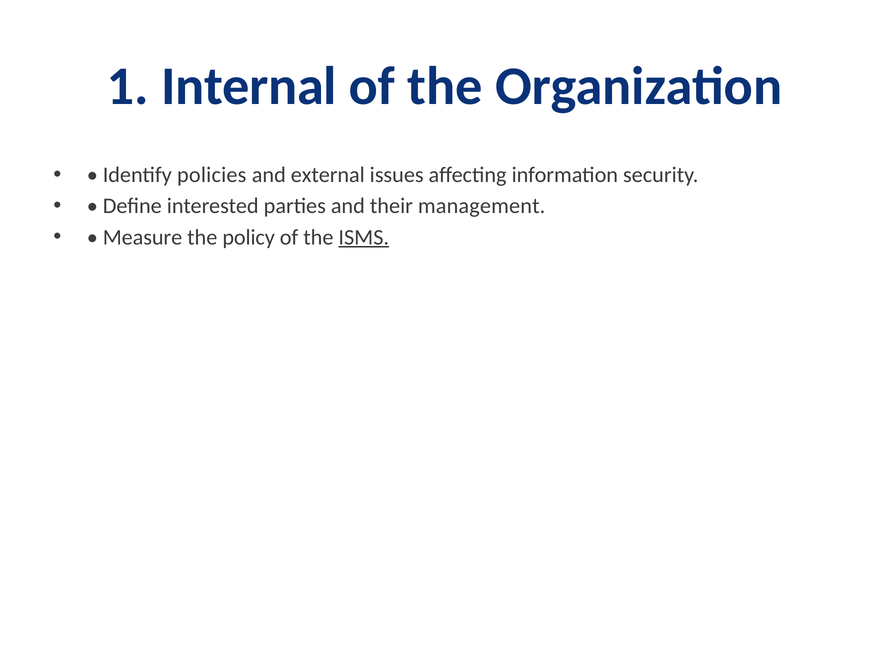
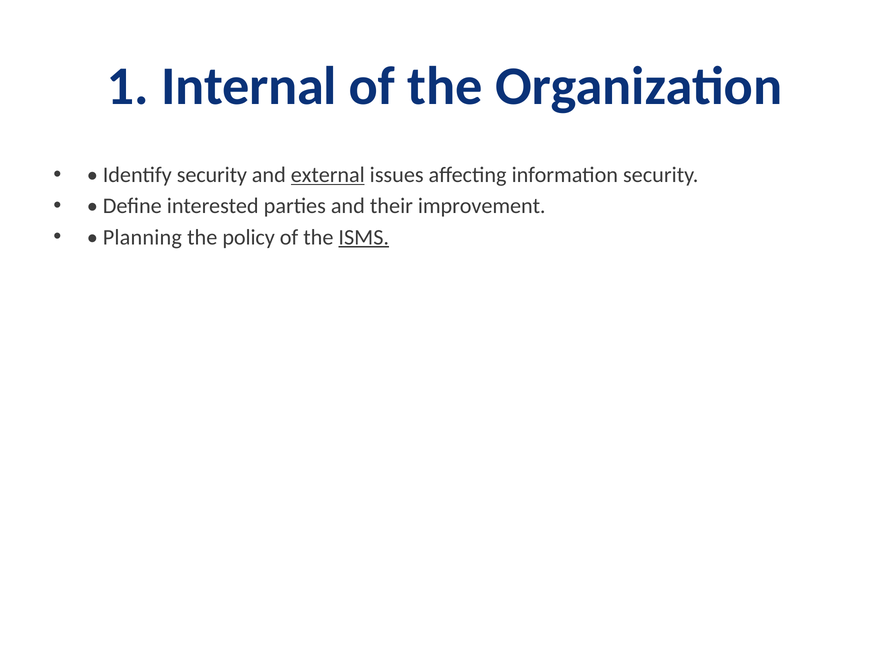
Identify policies: policies -> security (212, 175)
external underline: none -> present (328, 175)
management: management -> improvement (482, 206)
Measure: Measure -> Planning (142, 237)
